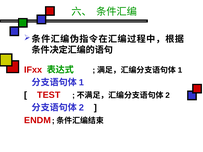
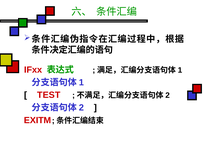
ENDM: ENDM -> EXITM (38, 120)
